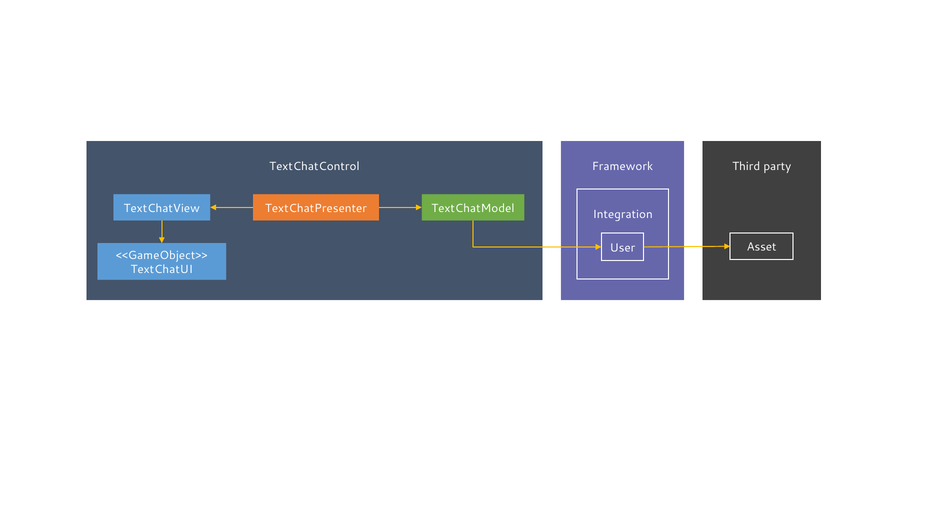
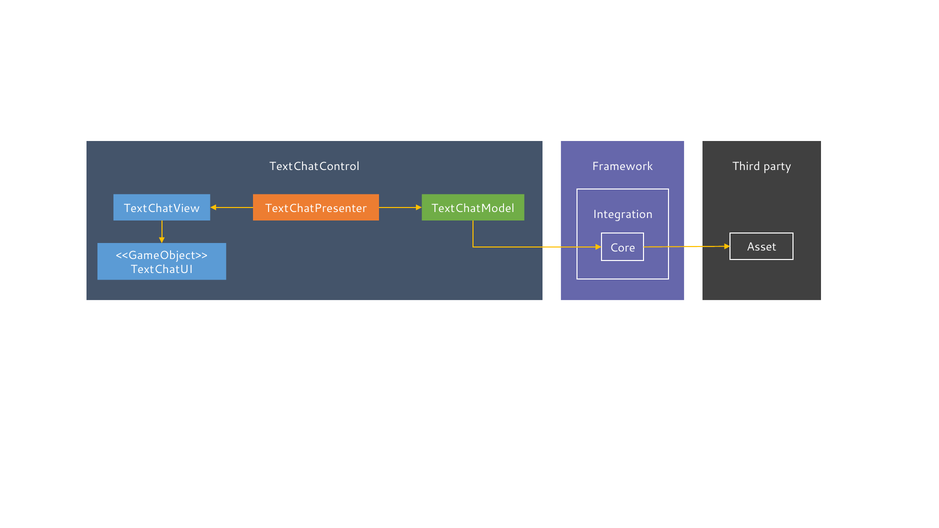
User: User -> Core (623, 248)
